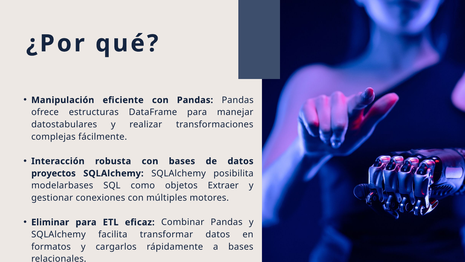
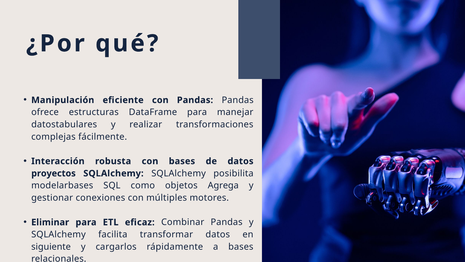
Extraer: Extraer -> Agrega (223, 185)
formatos: formatos -> siguiente (51, 246)
